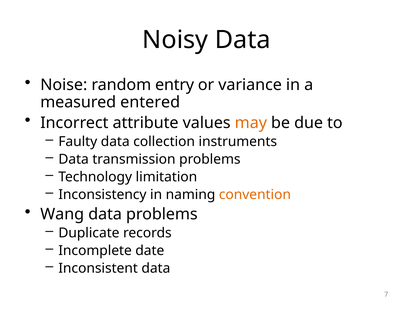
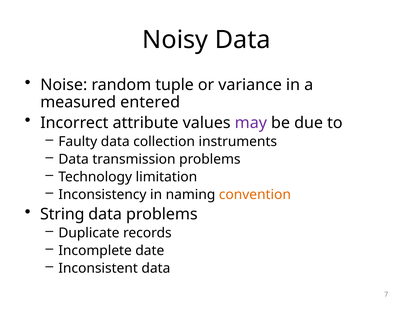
entry: entry -> tuple (175, 85)
may colour: orange -> purple (251, 123)
Wang: Wang -> String (62, 215)
